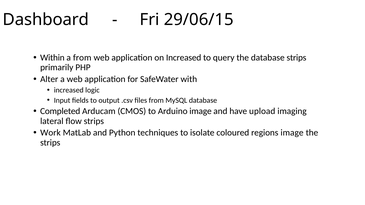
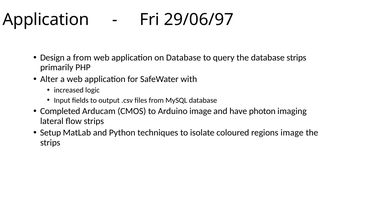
Dashboard: Dashboard -> Application (46, 20)
29/06/15: 29/06/15 -> 29/06/97 (199, 20)
Within: Within -> Design (52, 58)
on Increased: Increased -> Database (184, 58)
upload: upload -> photon (262, 111)
Work: Work -> Setup (51, 133)
